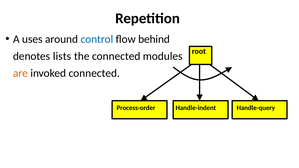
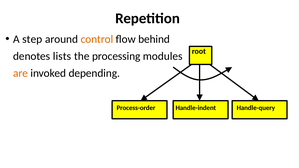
uses: uses -> step (32, 39)
control colour: blue -> orange (97, 39)
the connected: connected -> processing (116, 56)
invoked connected: connected -> depending (94, 73)
